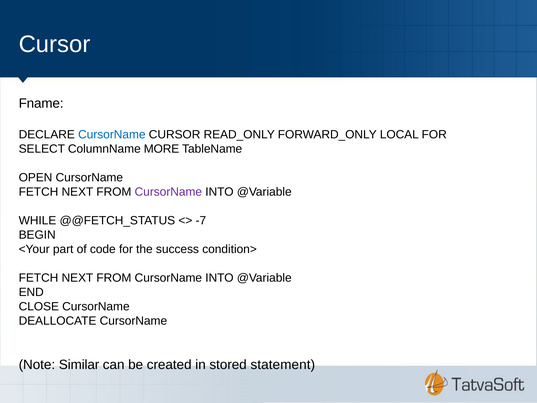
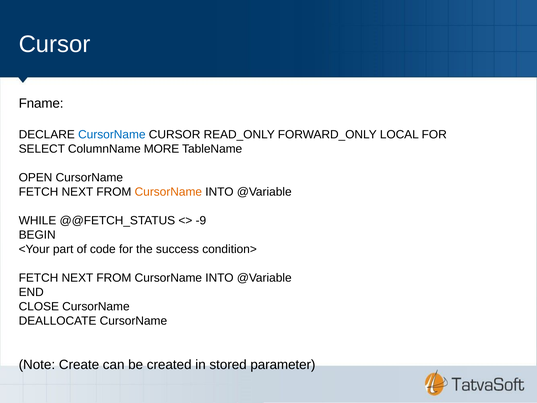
CursorName colour: purple -> orange (168, 192)
-7: -7 -> -9 (201, 220)
Similar: Similar -> Create (79, 364)
statement: statement -> parameter (283, 364)
